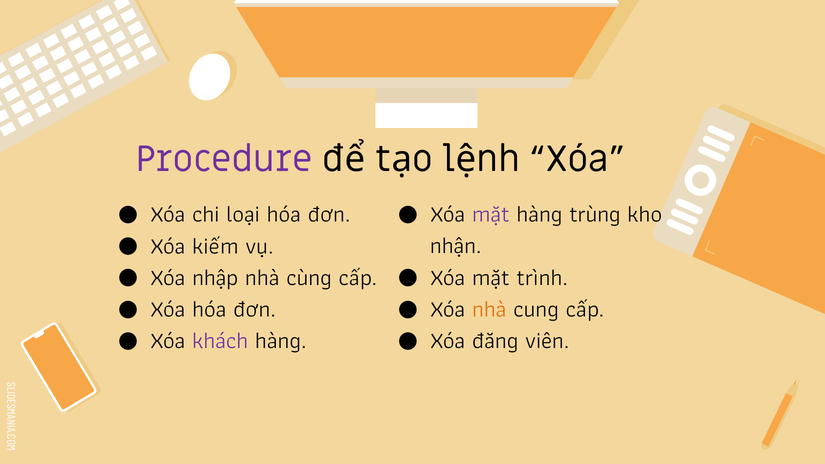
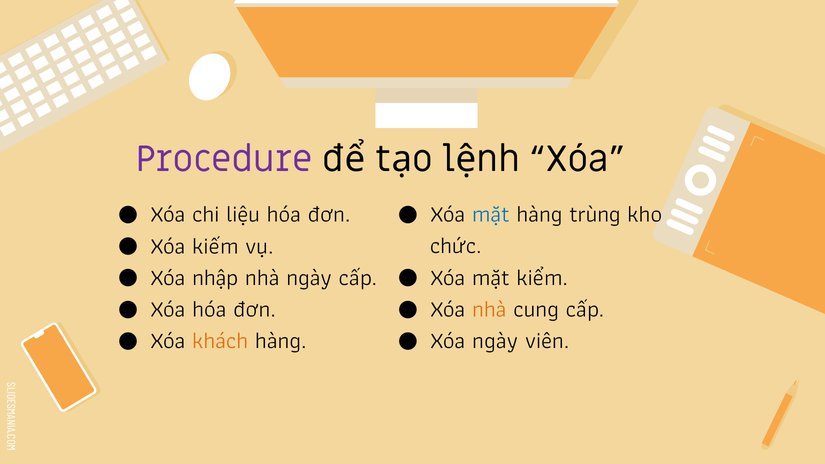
loại: loại -> liệu (243, 214)
mặt colour: purple -> blue (491, 214)
nhận: nhận -> chức (456, 246)
trình: trình -> kiểm (542, 278)
nhà cùng: cùng -> ngày (309, 278)
Xóa đăng: đăng -> ngày (495, 341)
khách colour: purple -> orange (220, 341)
